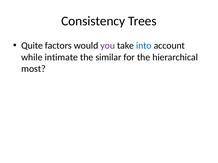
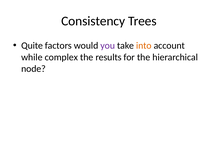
into colour: blue -> orange (144, 46)
intimate: intimate -> complex (61, 57)
similar: similar -> results (108, 57)
most: most -> node (33, 69)
